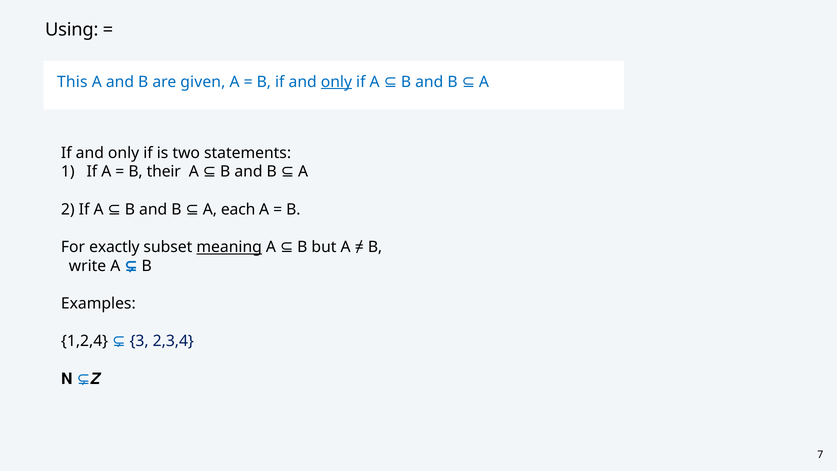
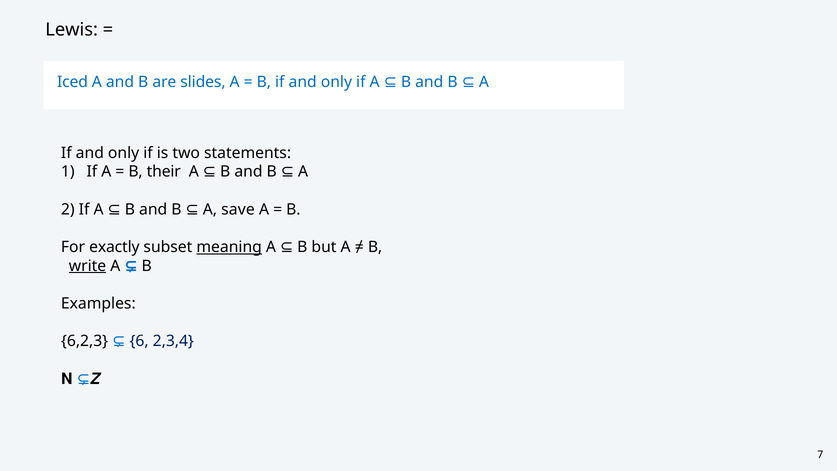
Using: Using -> Lewis (72, 30)
This: This -> Iced (73, 82)
given: given -> slides (203, 82)
only underline: present -> none (336, 82)
each: each -> save (238, 209)
write underline: none -> present (88, 266)
1,2,4: 1,2,4 -> 6,2,3 (85, 341)
3: 3 -> 6 (139, 341)
